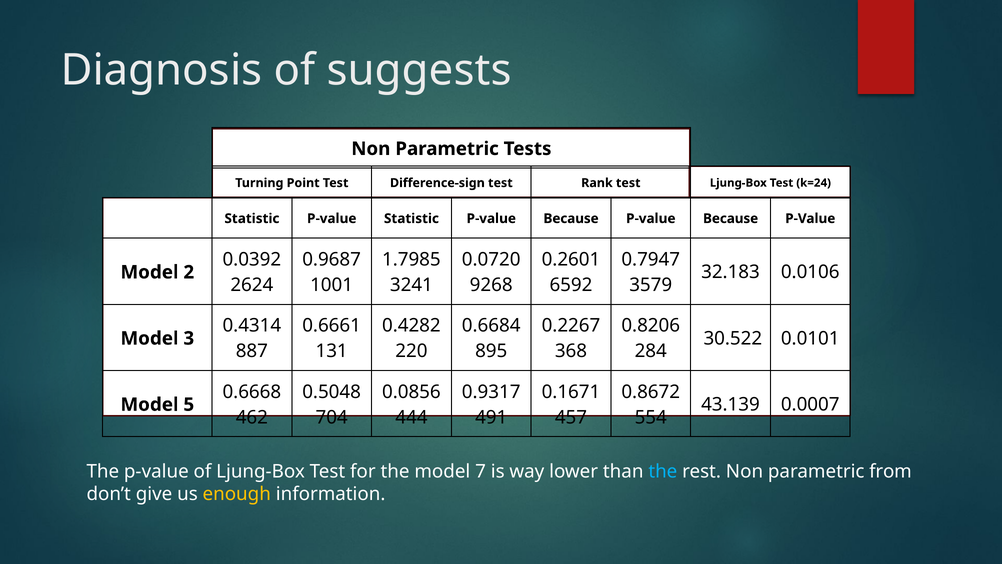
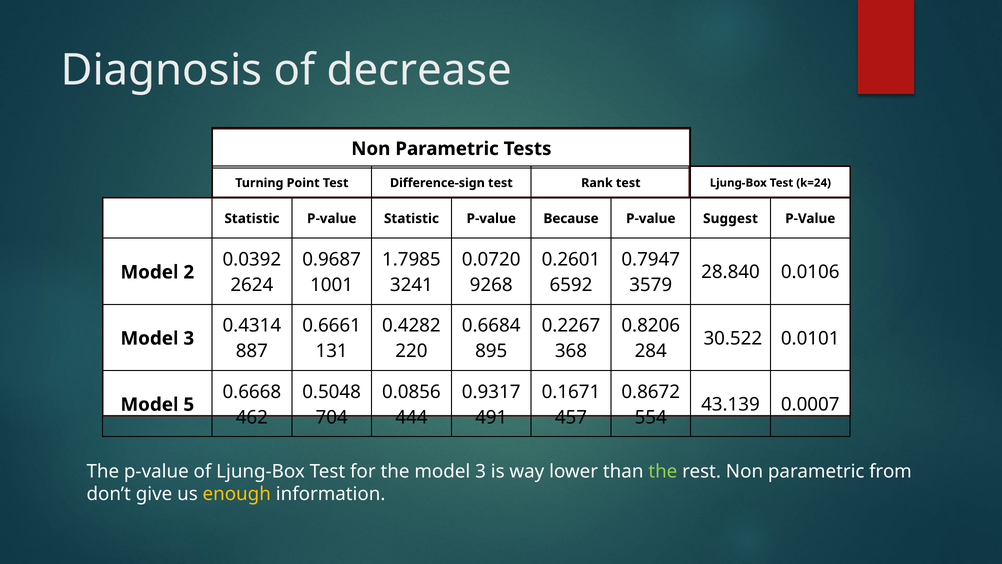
suggests: suggests -> decrease (419, 70)
Because: Because -> Suggest (730, 218)
32.183: 32.183 -> 28.840 (730, 272)
the model 7: 7 -> 3 (481, 471)
the colour: light blue -> light green (663, 471)
